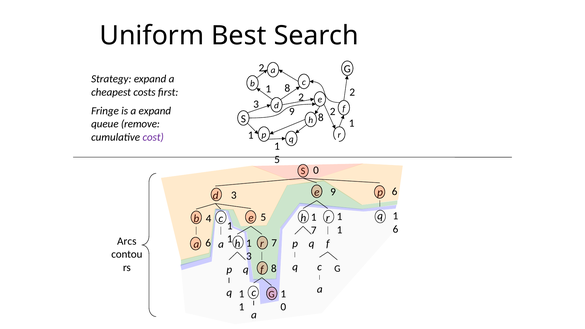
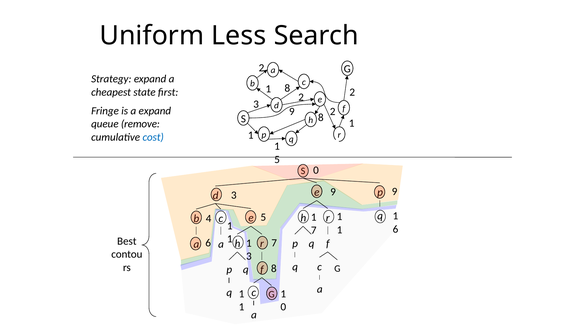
Best: Best -> Less (239, 36)
costs: costs -> state (144, 92)
cost colour: purple -> blue (153, 137)
9 6: 6 -> 9 (395, 192)
Arcs: Arcs -> Best (127, 241)
